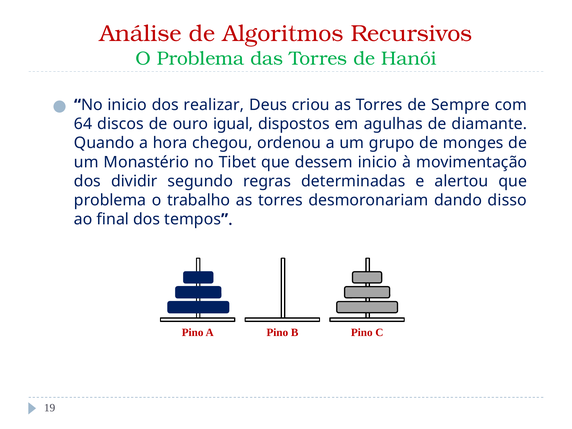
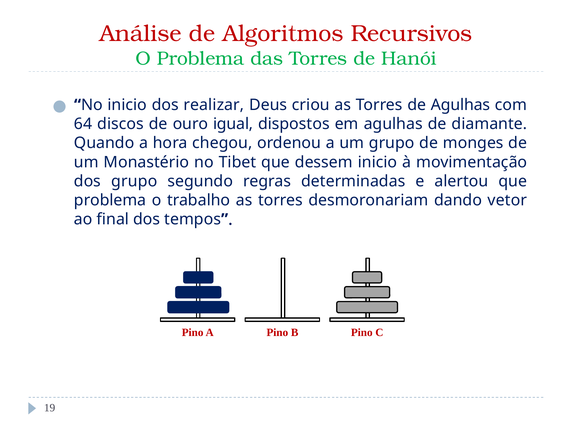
de Sempre: Sempre -> Agulhas (461, 105)
dos dividir: dividir -> grupo (134, 181)
disso: disso -> vetor (507, 200)
